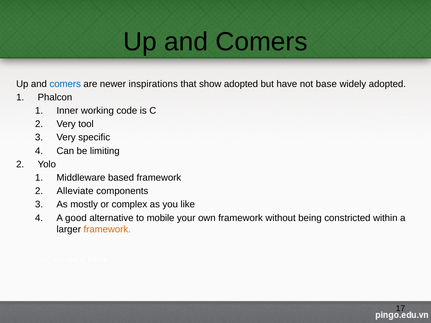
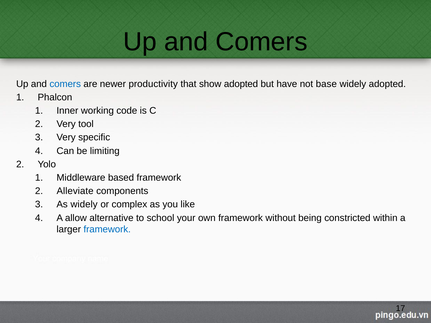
inspirations: inspirations -> productivity (153, 84)
As mostly: mostly -> widely (84, 205)
good: good -> allow (76, 218)
mobile: mobile -> school (160, 218)
framework colour: orange -> blue (107, 230)
